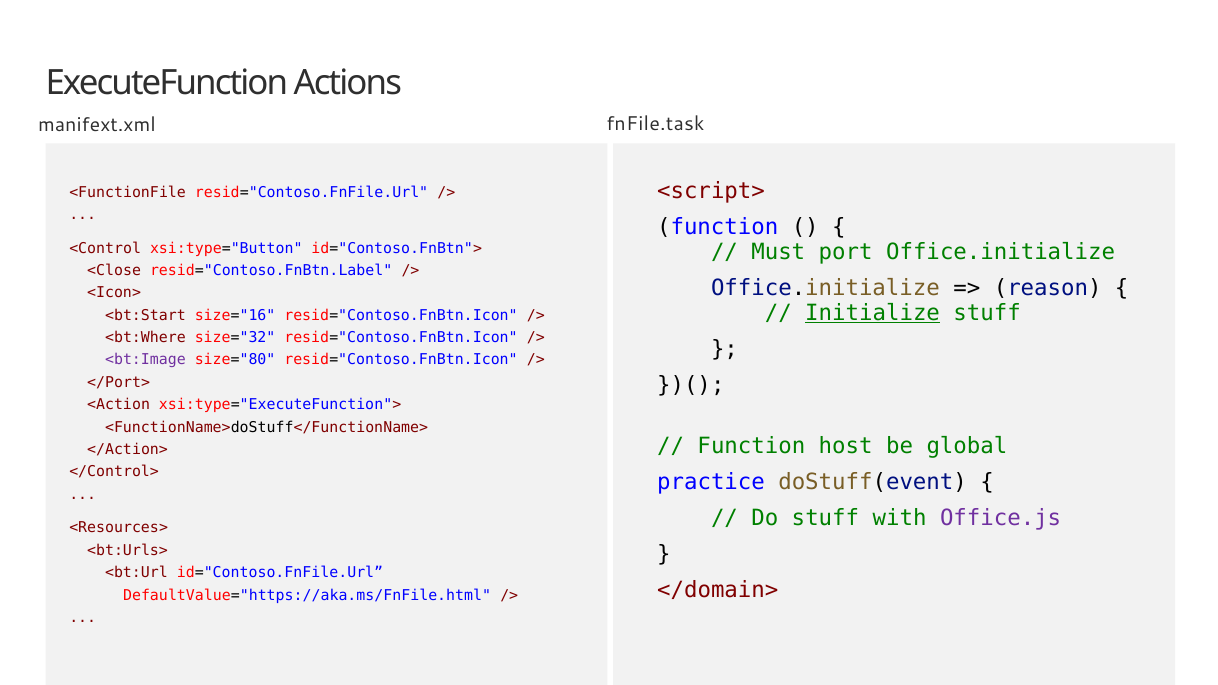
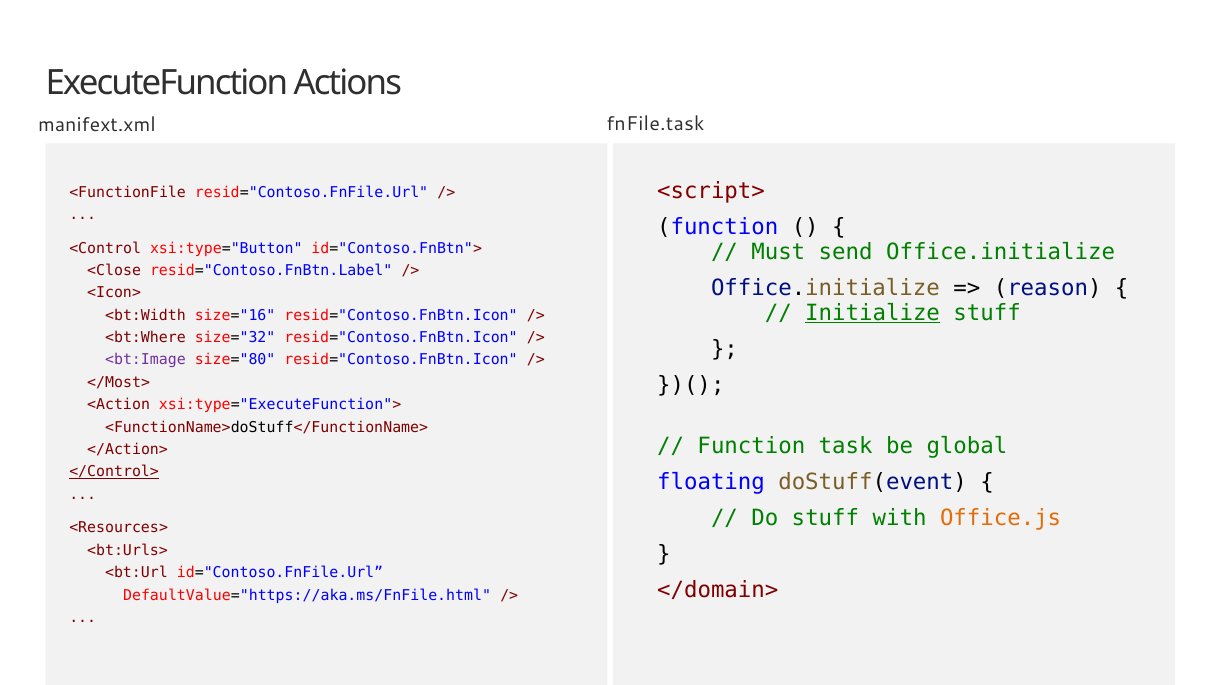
port: port -> send (846, 252)
<bt:Start: <bt:Start -> <bt:Width (145, 315)
</Port>: </Port> -> </Most> (119, 382)
host: host -> task (846, 446)
</Control> underline: none -> present (114, 472)
practice: practice -> floating (711, 482)
Office.js colour: purple -> orange (1001, 518)
